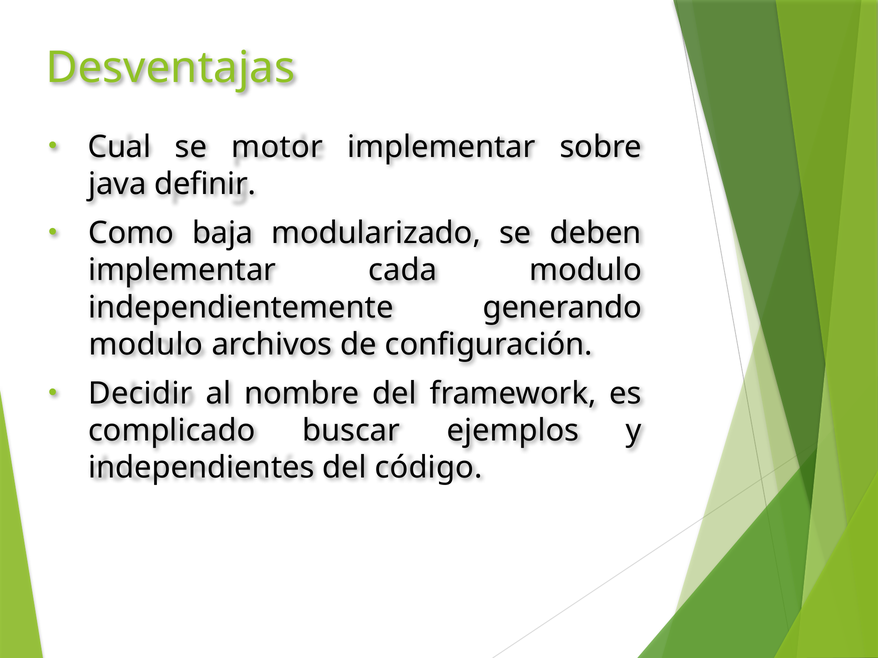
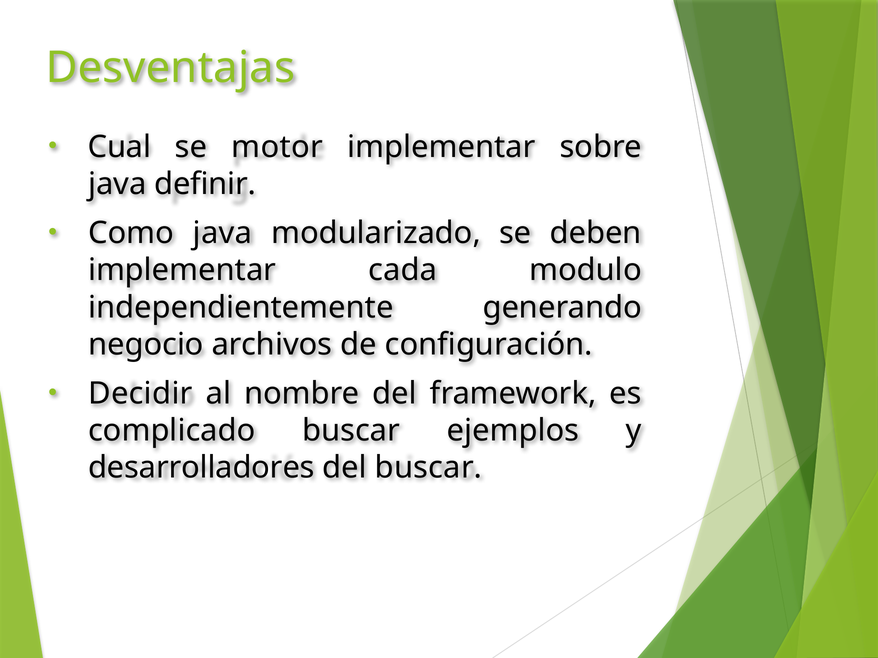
Como baja: baja -> java (222, 233)
modulo: modulo -> negocio (146, 345)
independientes: independientes -> desarrolladores (201, 468)
del código: código -> buscar (429, 468)
